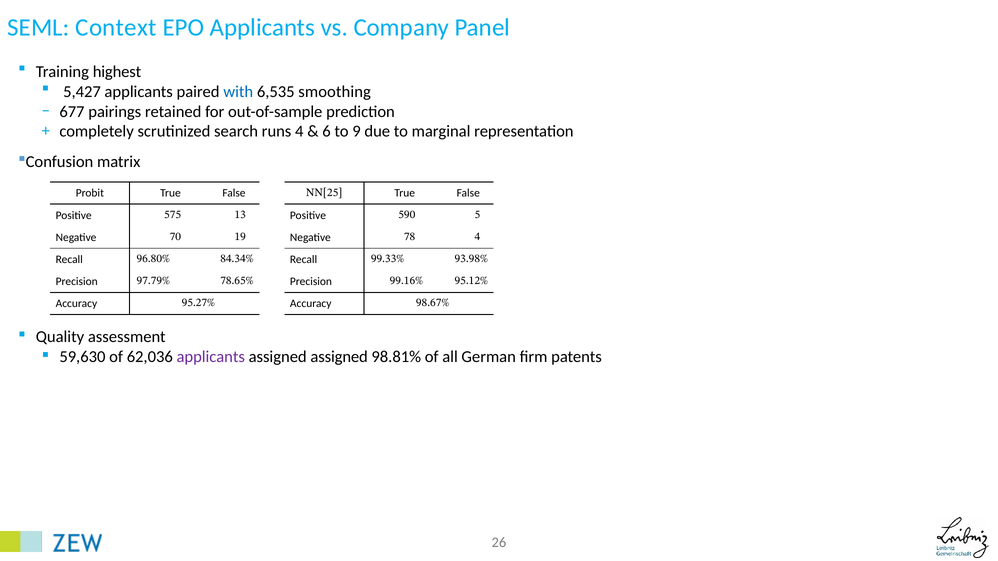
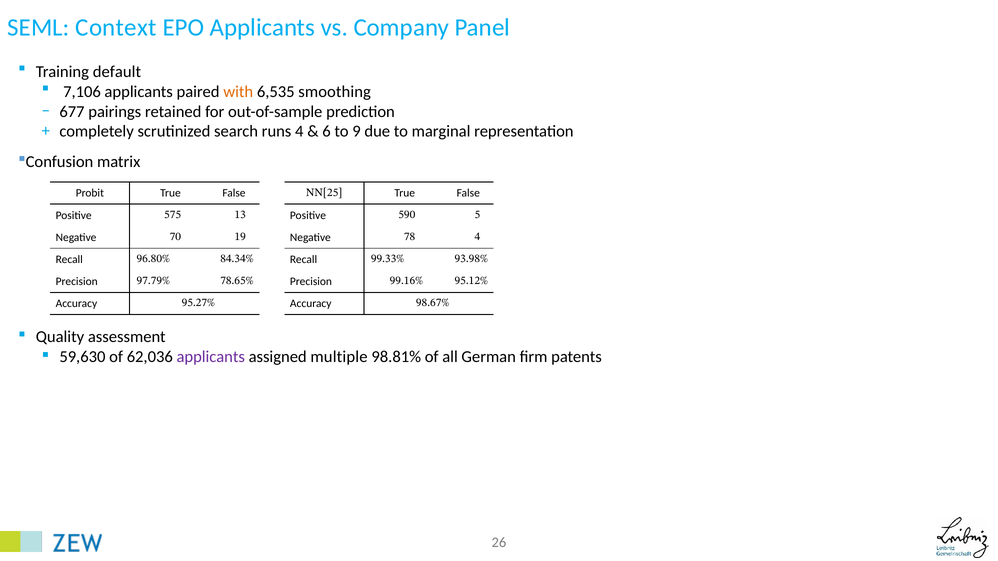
highest: highest -> default (117, 72)
5,427: 5,427 -> 7,106 (82, 92)
with colour: blue -> orange (238, 92)
assigned assigned: assigned -> multiple (339, 357)
